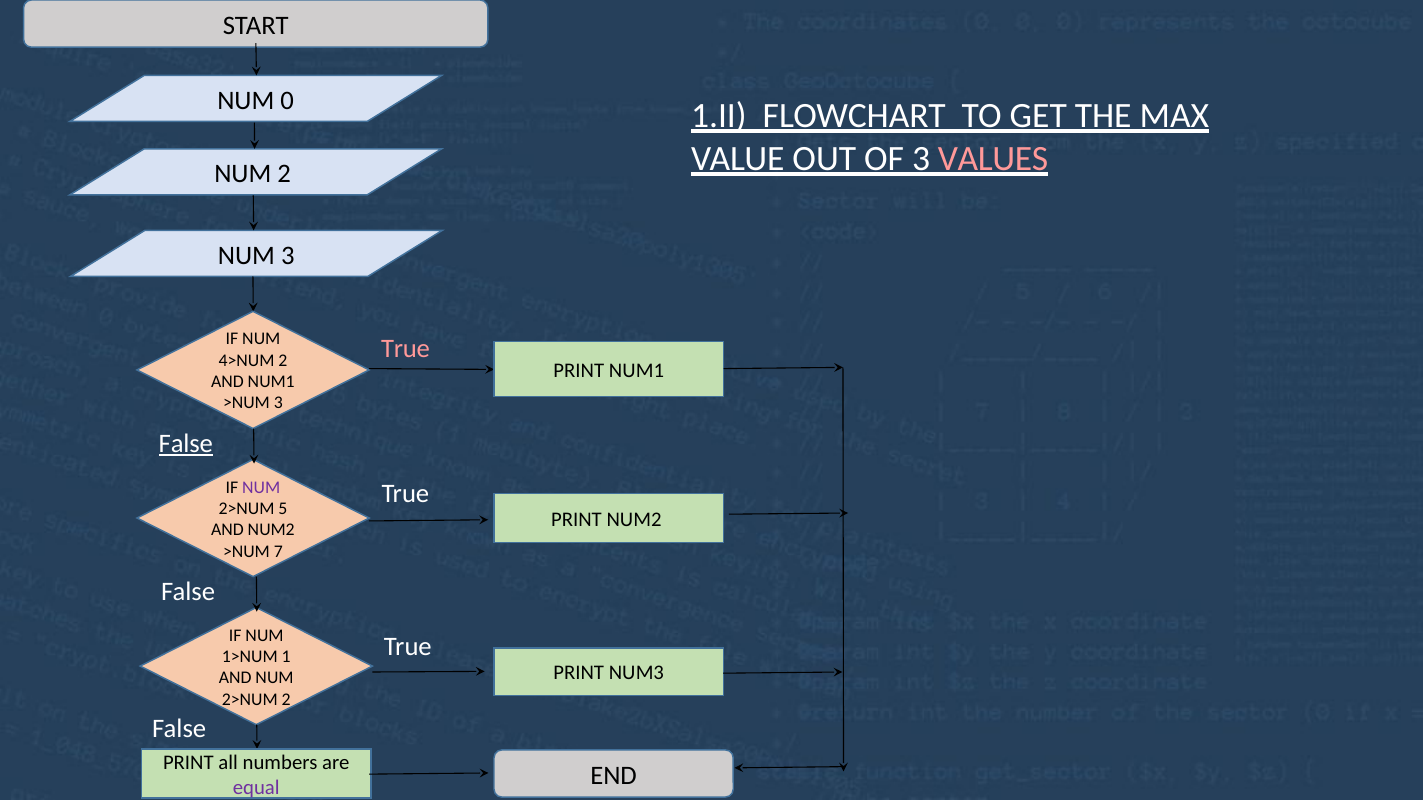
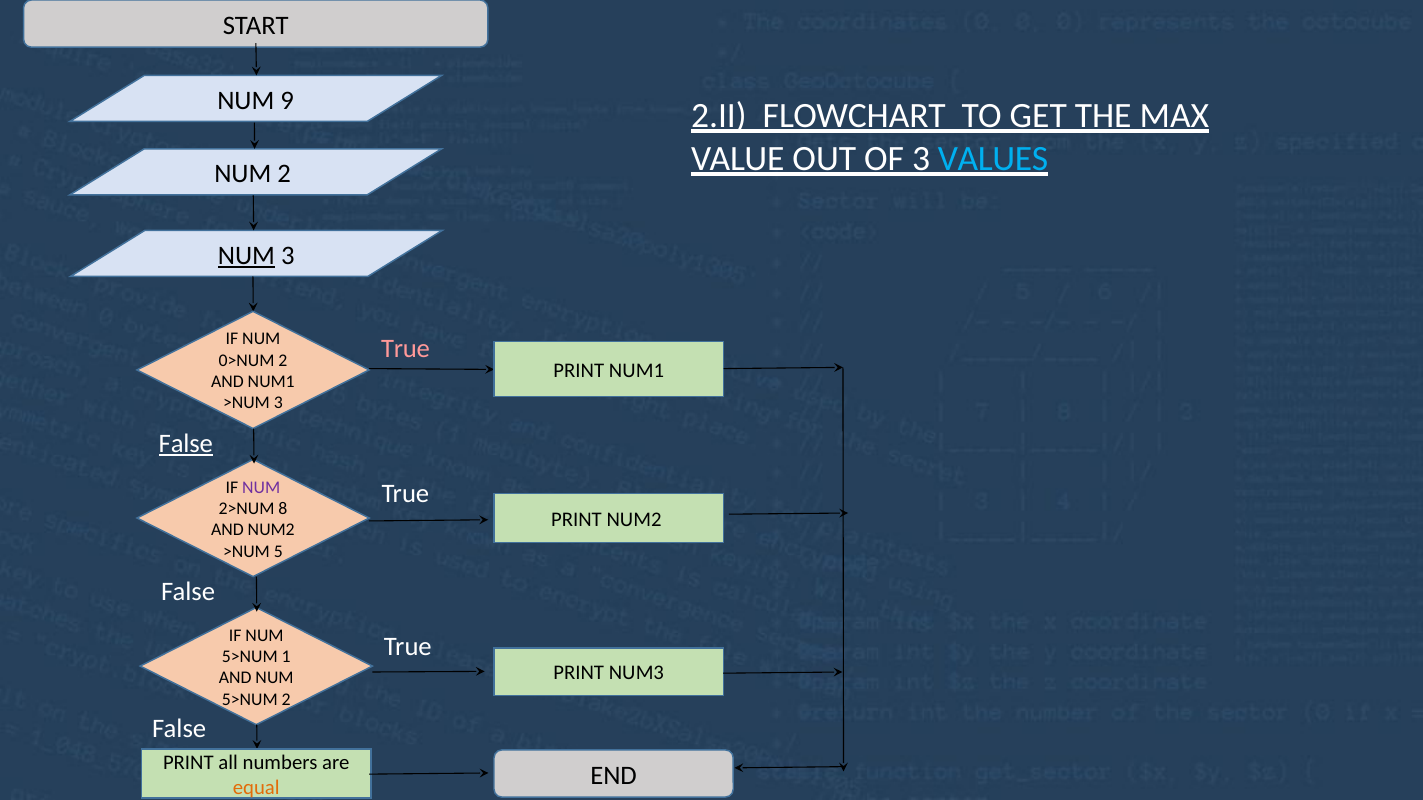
0: 0 -> 9 (287, 100)
1.II: 1.II -> 2.II (719, 116)
VALUES colour: pink -> light blue (993, 159)
NUM underline: none -> present (246, 255)
4>NUM: 4>NUM -> 0>NUM (247, 361)
5: 5 -> 8 (283, 509)
7: 7 -> 5 (278, 551)
1>NUM: 1>NUM -> 5>NUM (250, 657)
2>NUM: 2>NUM -> 5>NUM (250, 700)
equal colour: purple -> orange (256, 788)
